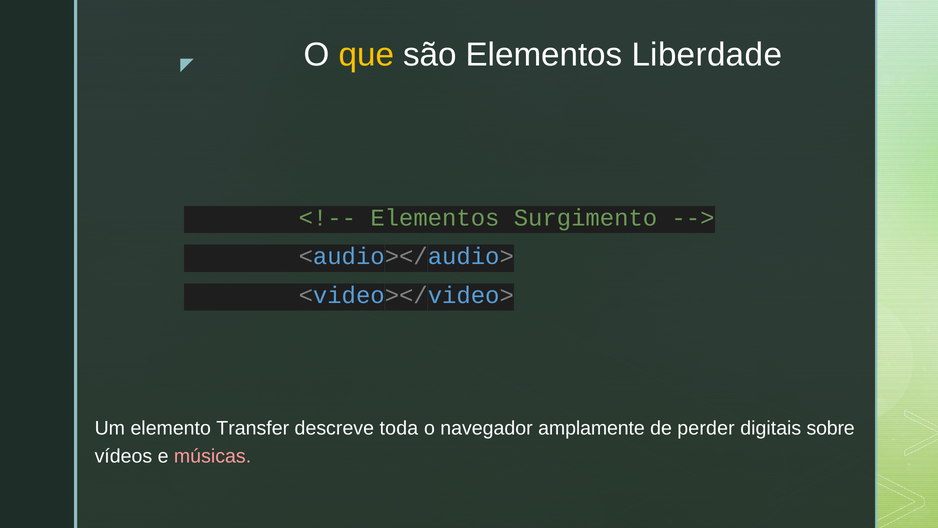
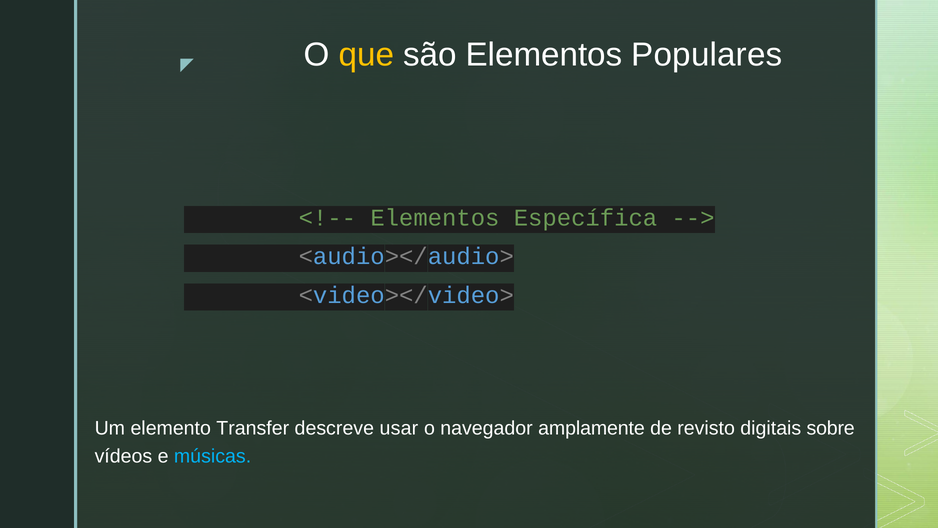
Liberdade: Liberdade -> Populares (707, 55)
Surgimento: Surgimento -> Específica (585, 218)
toda: toda -> usar (399, 428)
perder: perder -> revisto (706, 428)
músicas colour: pink -> light blue (213, 456)
